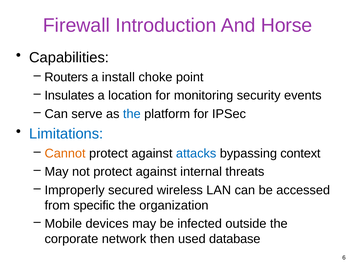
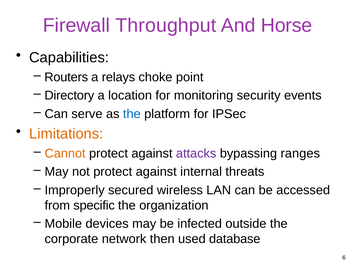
Introduction: Introduction -> Throughput (166, 25)
install: install -> relays (118, 77)
Insulates: Insulates -> Directory (69, 95)
Limitations colour: blue -> orange (66, 134)
attacks colour: blue -> purple (196, 153)
context: context -> ranges (300, 153)
